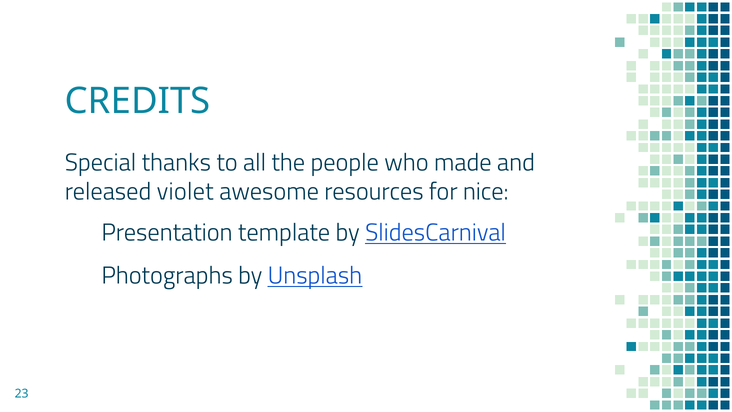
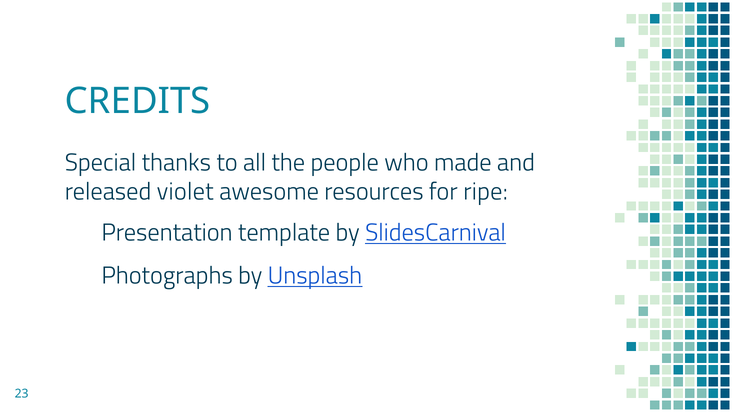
nice: nice -> ripe (486, 192)
